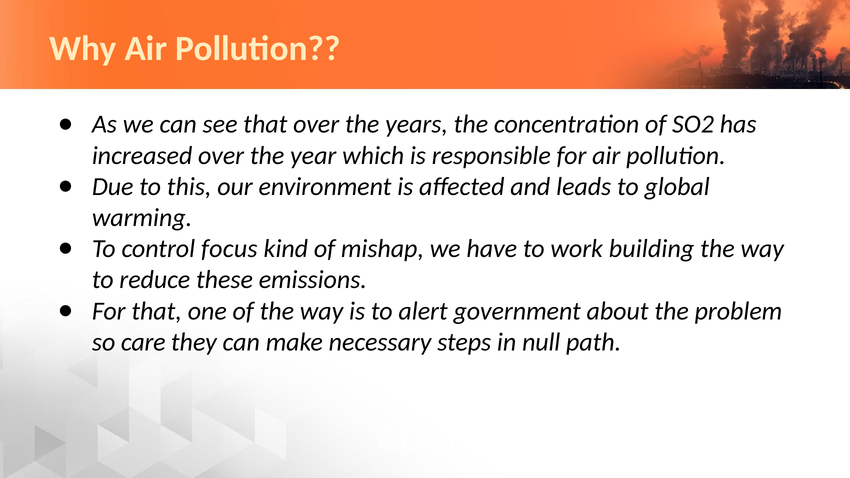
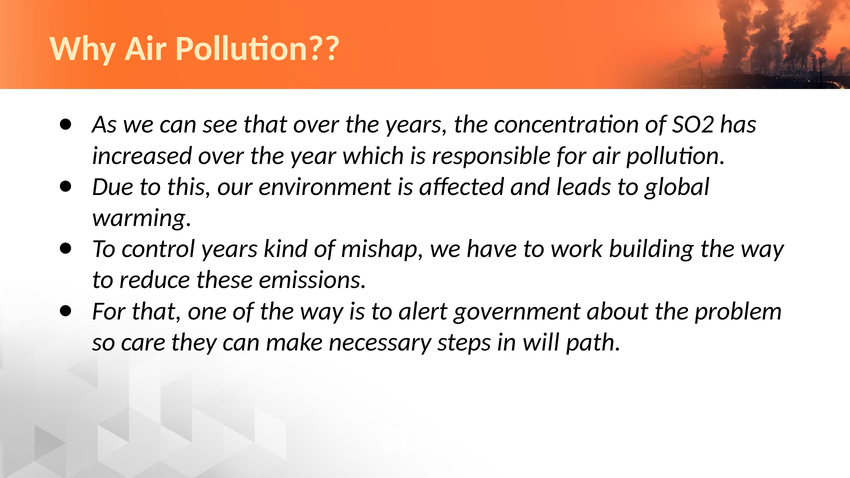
control focus: focus -> years (229, 249)
null: null -> will (541, 342)
